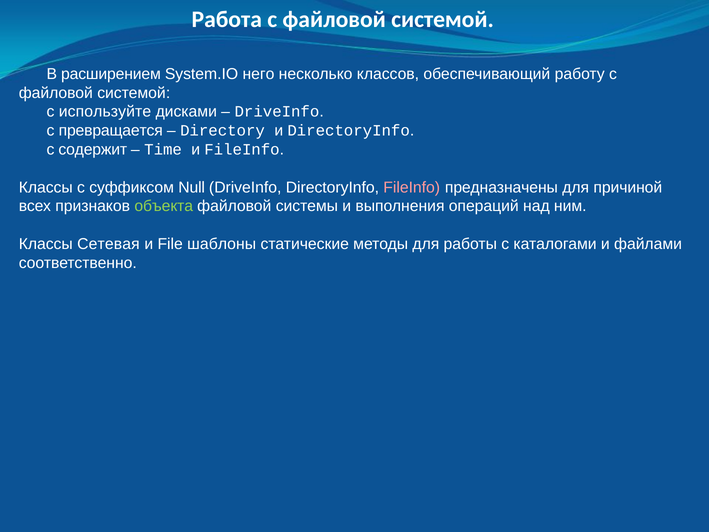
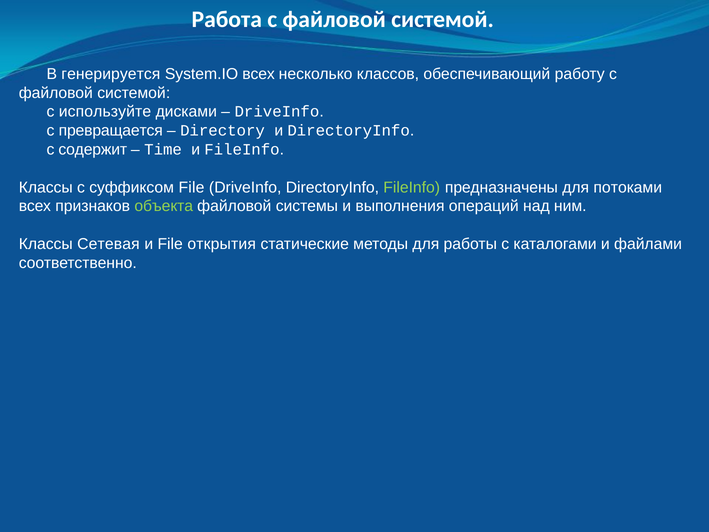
расширением: расширением -> генерируется (111, 74)
System.IO него: него -> всех (259, 74)
суффиксом Null: Null -> File (191, 187)
FileInfo colour: pink -> light green (412, 187)
причиной: причиной -> потоками (628, 187)
шаблоны: шаблоны -> открытия (222, 244)
